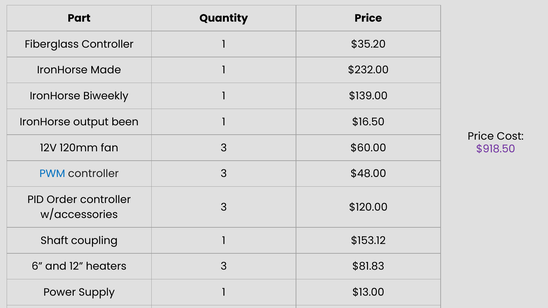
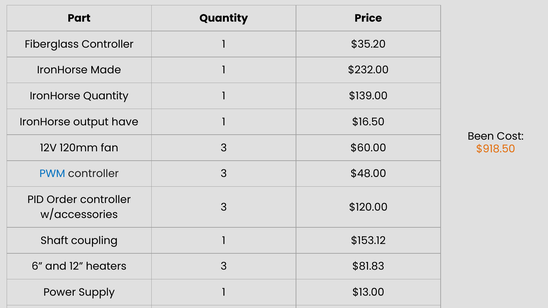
IronHorse Biweekly: Biweekly -> Quantity (106, 96)
been: been -> have (125, 122)
Price: Price -> Been (481, 136)
$918.50 colour: purple -> orange (496, 149)
